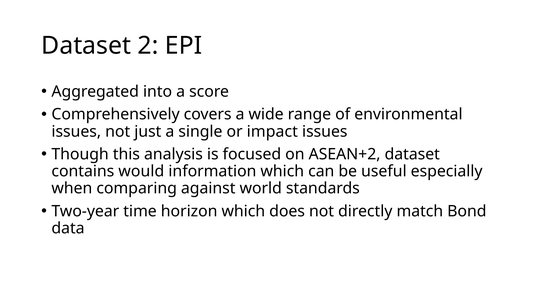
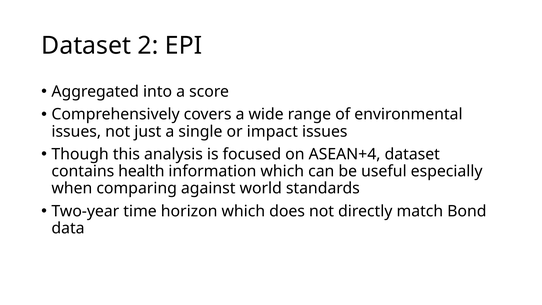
ASEAN+2: ASEAN+2 -> ASEAN+4 (345, 154)
would: would -> health (141, 171)
